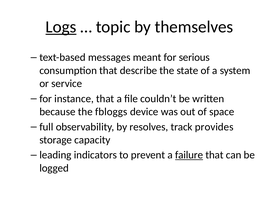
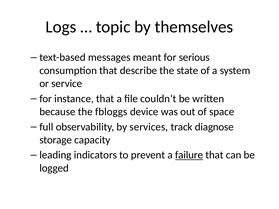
Logs underline: present -> none (61, 27)
resolves: resolves -> services (149, 127)
provides: provides -> diagnose (214, 127)
